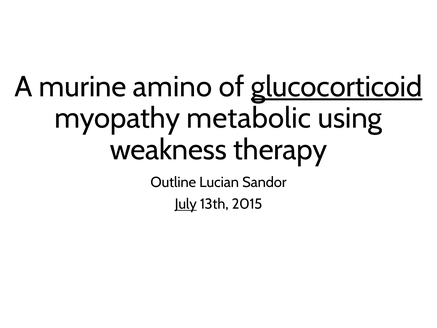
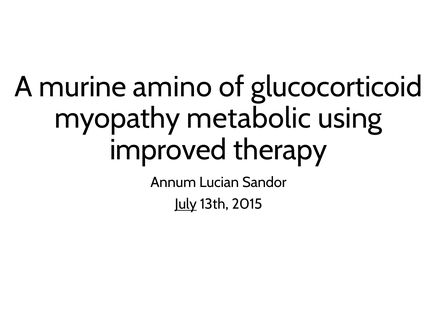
glucocorticoid underline: present -> none (337, 87)
weakness: weakness -> improved (168, 150)
Outline: Outline -> Annum (173, 182)
